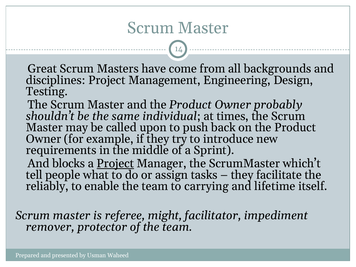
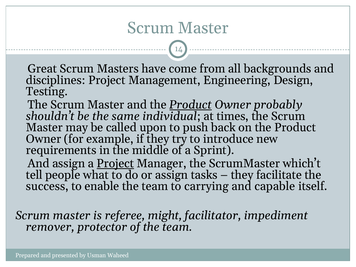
Product underline: none -> present (191, 105)
And blocks: blocks -> assign (69, 163)
reliably: reliably -> success (47, 186)
lifetime: lifetime -> capable (275, 186)
